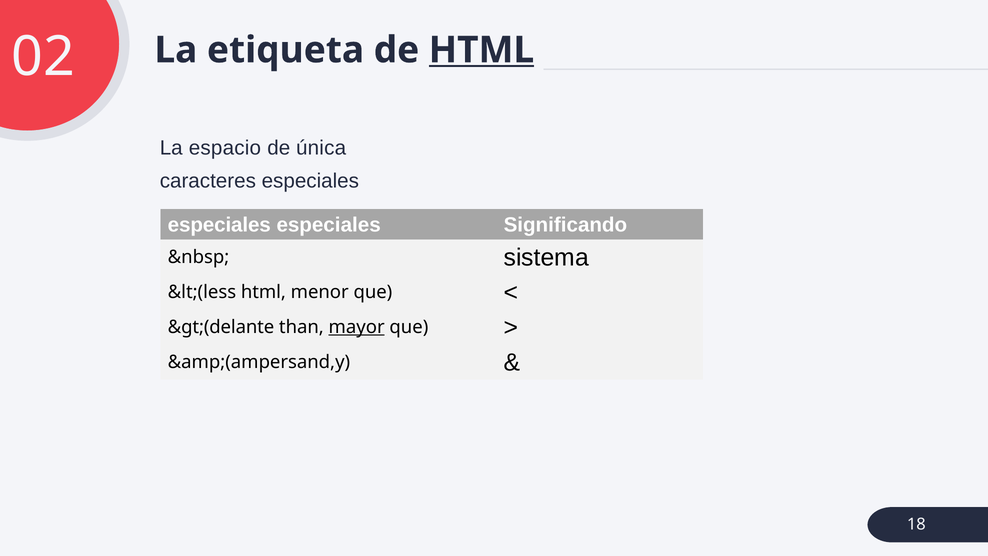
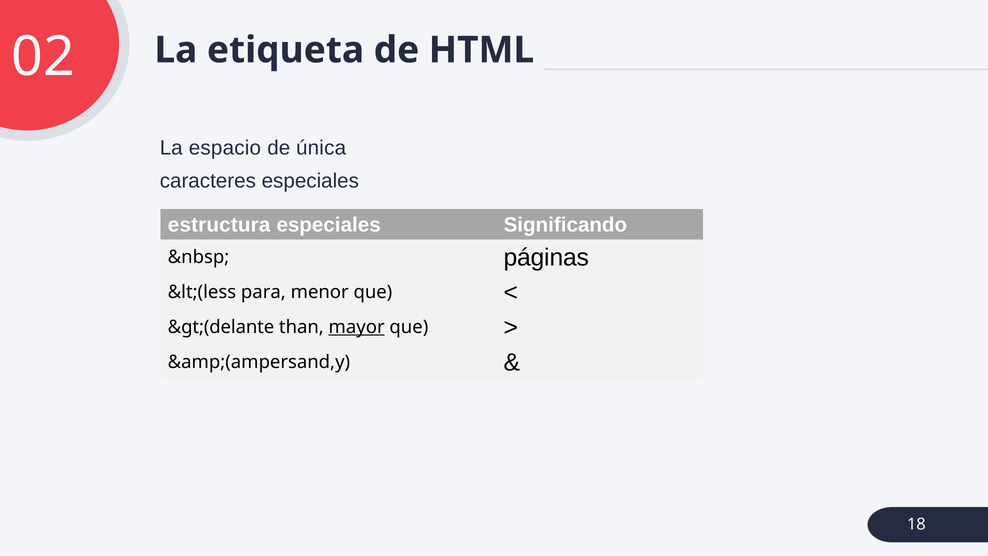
HTML underline: present -> none (481, 50)
especiales: especiales -> estructura (219, 225)
sistema: sistema -> páginas (546, 257)
&lt;(less html: html -> para (263, 292)
